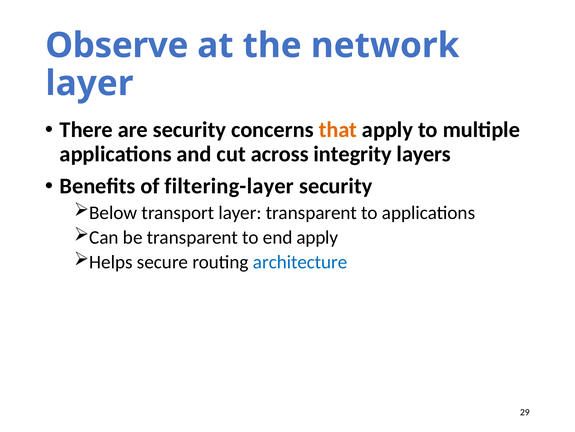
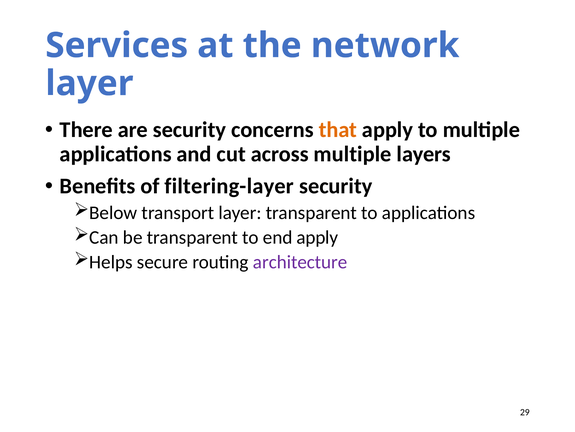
Observe: Observe -> Services (117, 45)
across integrity: integrity -> multiple (353, 154)
architecture colour: blue -> purple (300, 262)
